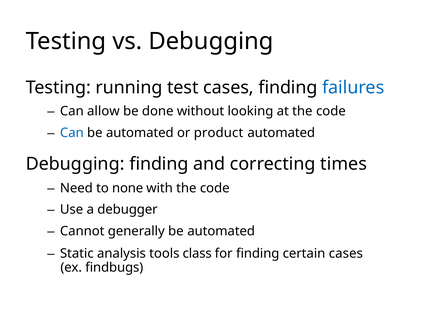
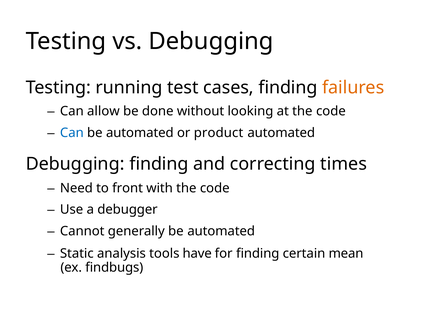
failures colour: blue -> orange (353, 88)
none: none -> front (128, 188)
class: class -> have (197, 254)
certain cases: cases -> mean (346, 254)
